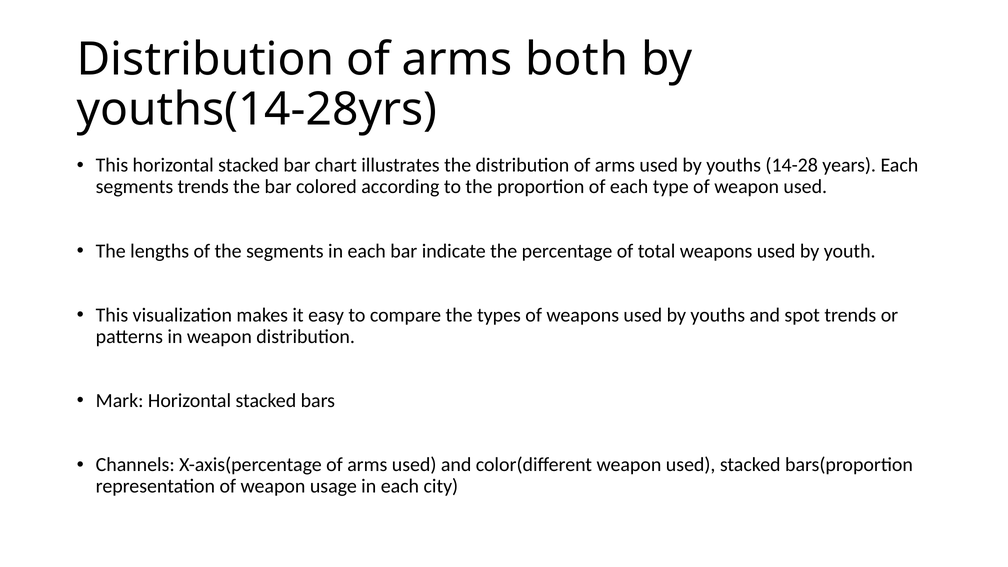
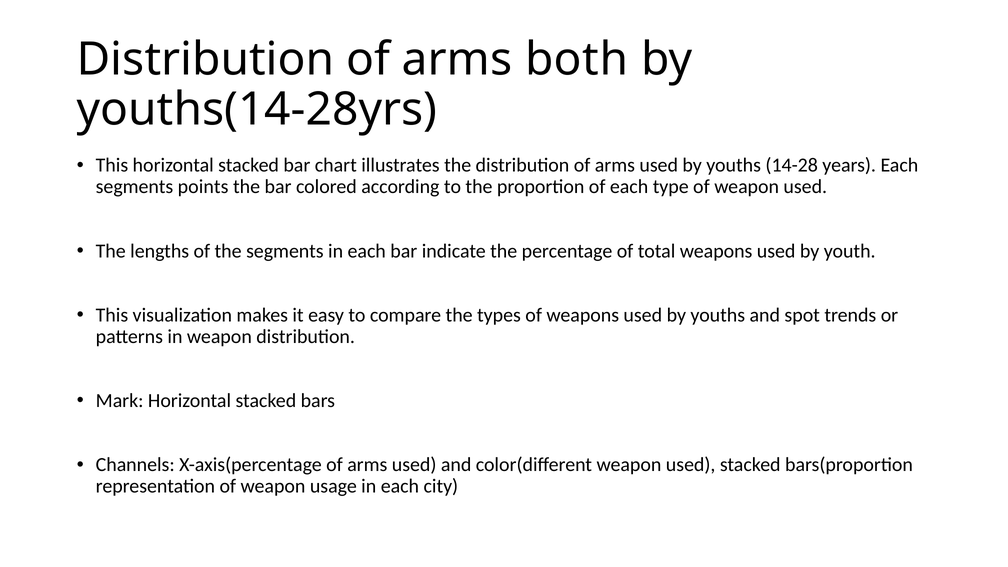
segments trends: trends -> points (203, 187)
